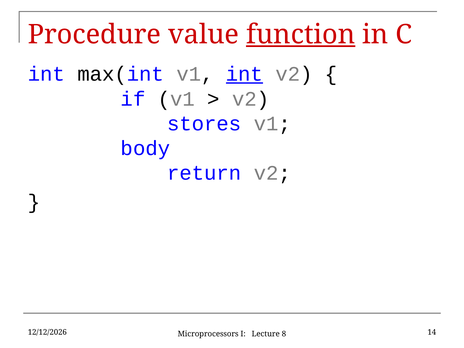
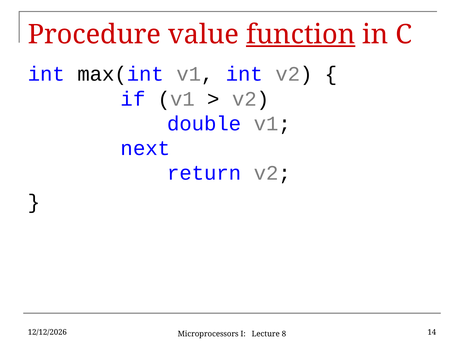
int underline: present -> none (244, 74)
stores: stores -> double (204, 124)
body: body -> next (145, 148)
